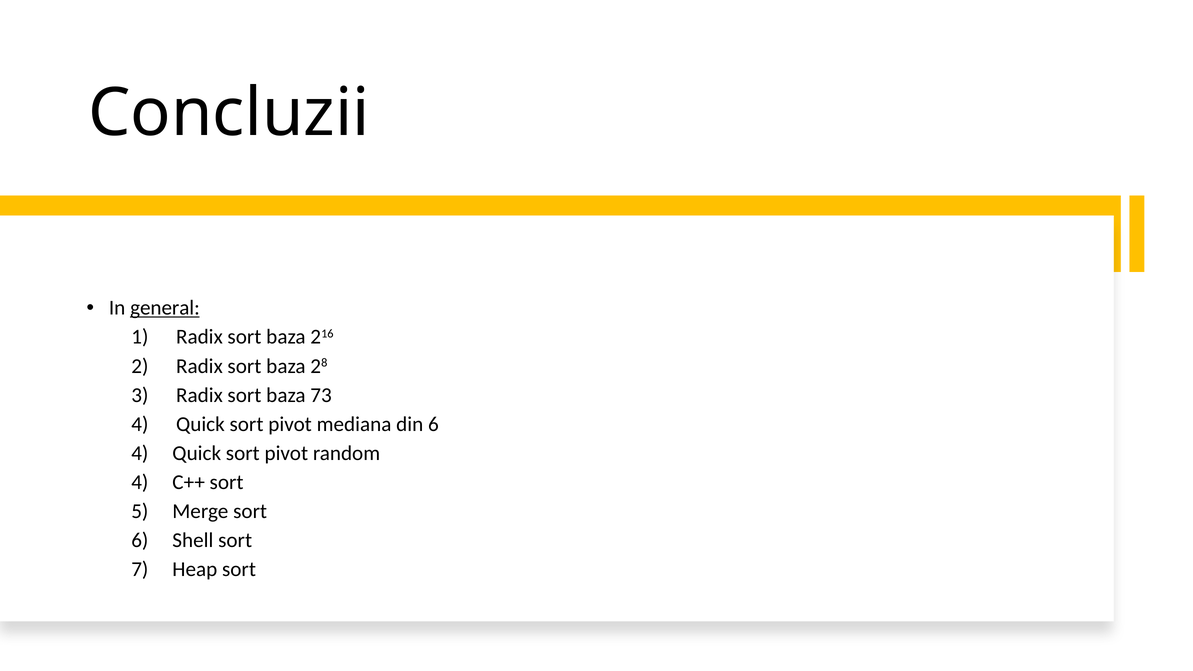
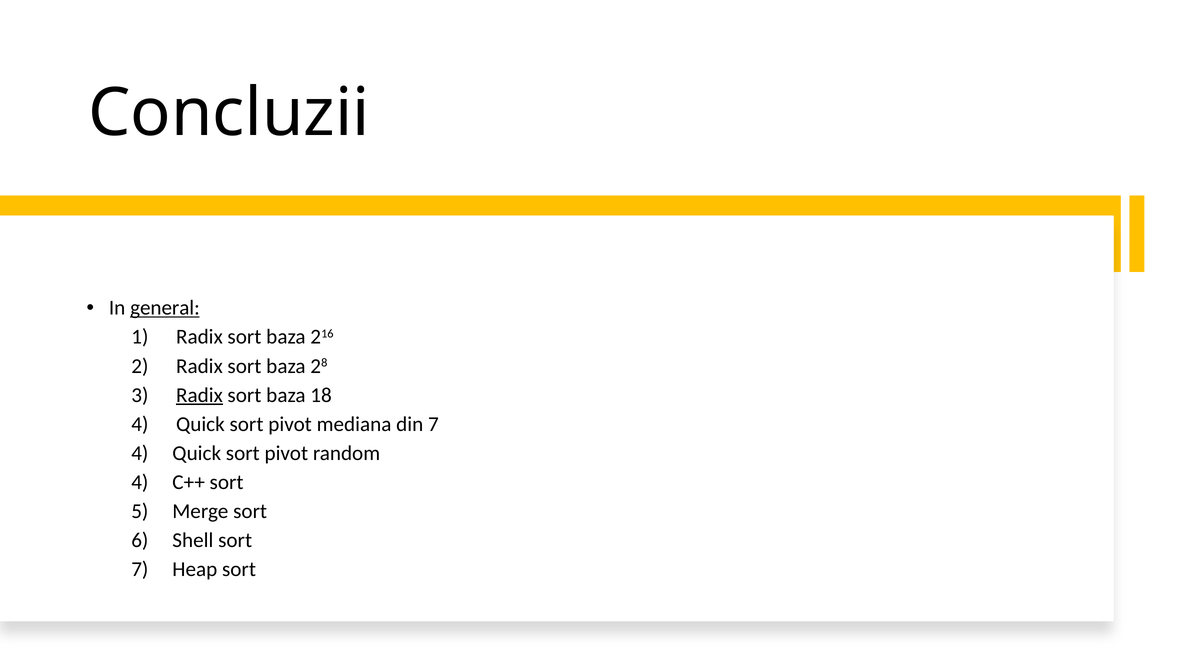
Radix underline: none -> present (199, 395)
73: 73 -> 18 (321, 395)
din 6: 6 -> 7 (433, 424)
